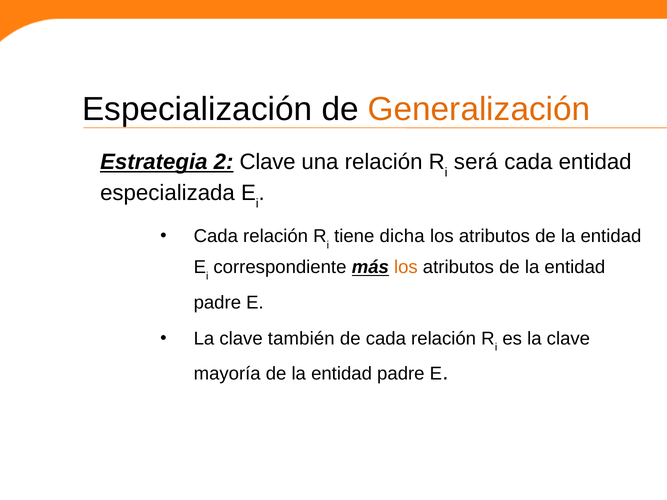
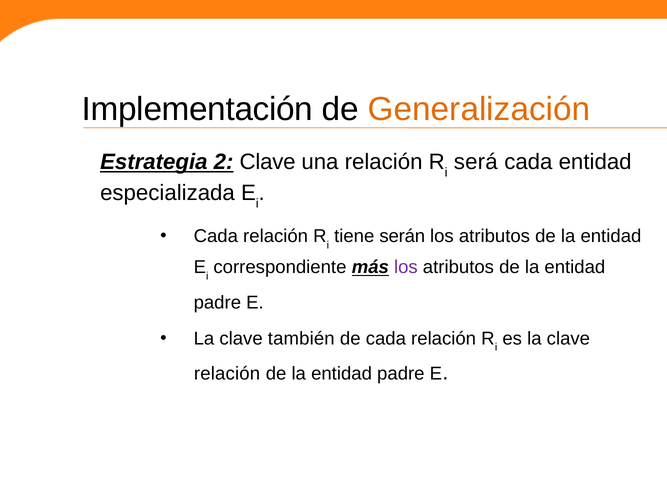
Especialización: Especialización -> Implementación (197, 109)
dicha: dicha -> serán (402, 236)
los colour: orange -> purple (406, 267)
mayoría: mayoría -> relación (227, 374)
